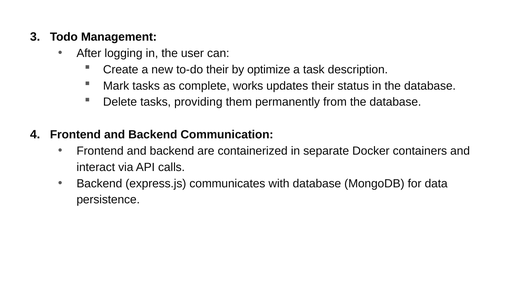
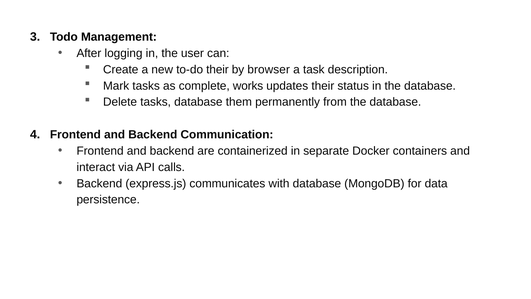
optimize: optimize -> browser (269, 69)
tasks providing: providing -> database (198, 102)
